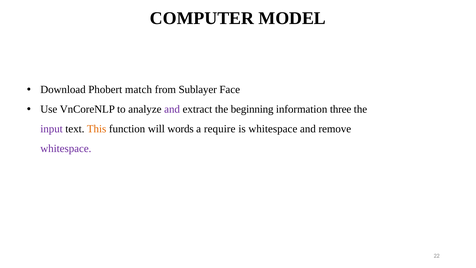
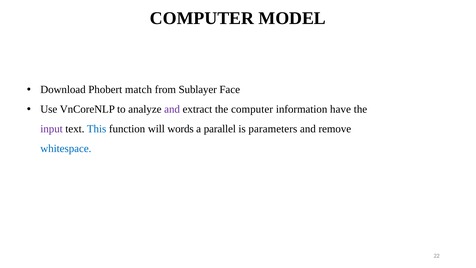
the beginning: beginning -> computer (252, 109)
three: three -> have (341, 109)
This colour: orange -> blue (97, 129)
require: require -> parallel (220, 129)
is whitespace: whitespace -> parameters (273, 129)
whitespace colour: purple -> blue (66, 148)
